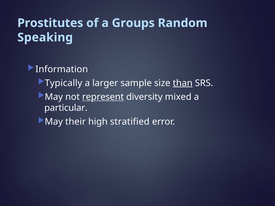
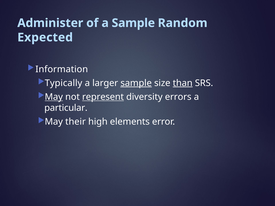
Prostitutes: Prostitutes -> Administer (50, 23)
a Groups: Groups -> Sample (133, 23)
Speaking: Speaking -> Expected (45, 37)
sample underline: none -> present (136, 83)
May underline: none -> present (54, 97)
mixed: mixed -> errors (178, 97)
stratified: stratified -> elements (130, 122)
